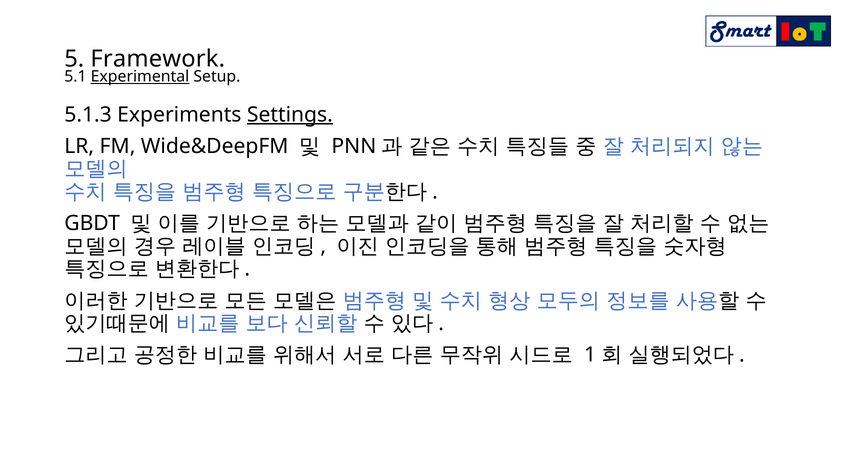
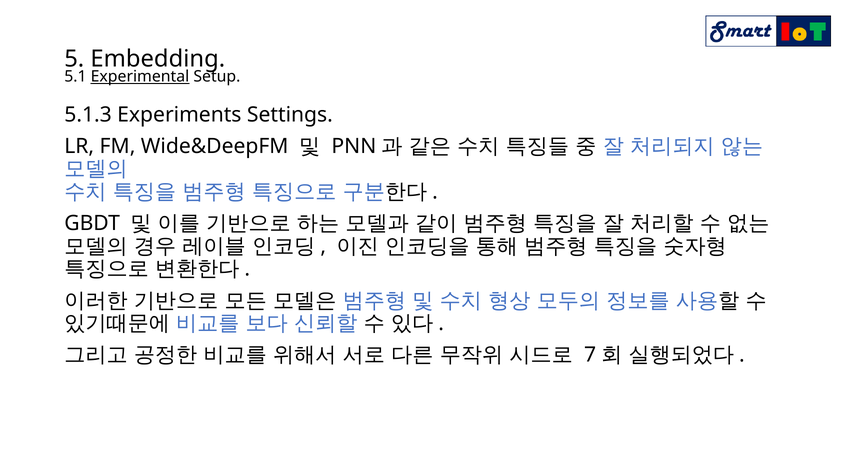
Framework: Framework -> Embedding (158, 59)
Settings underline: present -> none (290, 115)
1: 1 -> 7 (590, 355)
